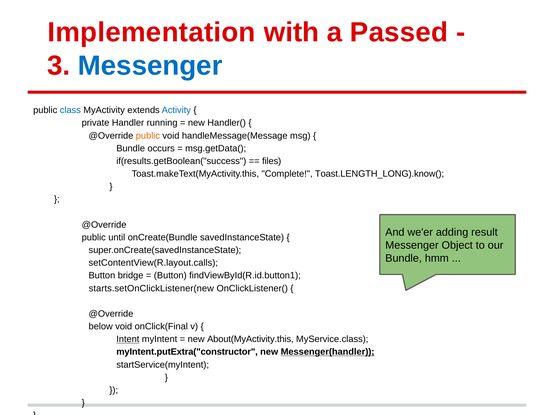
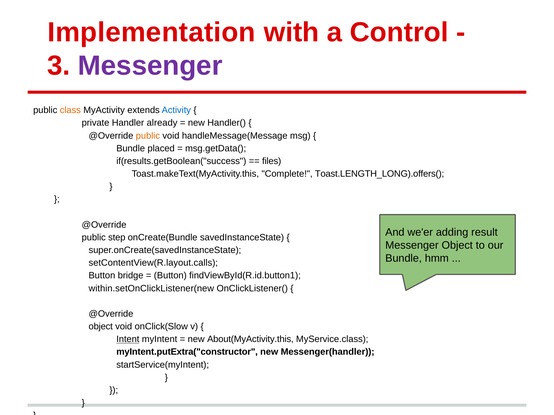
Passed: Passed -> Control (399, 32)
Messenger colour: blue -> purple (150, 66)
class colour: blue -> orange (70, 110)
running: running -> already (162, 123)
occurs: occurs -> placed (161, 149)
Toast.LENGTH_LONG).know(: Toast.LENGTH_LONG).know( -> Toast.LENGTH_LONG).offers( (380, 174)
until: until -> step (117, 238)
starts.setOnClickListener(new: starts.setOnClickListener(new -> within.setOnClickListener(new (151, 289)
below: below -> object (101, 327)
onClick(Final: onClick(Final -> onClick(Slow (161, 327)
Messenger(handler underline: present -> none (328, 352)
